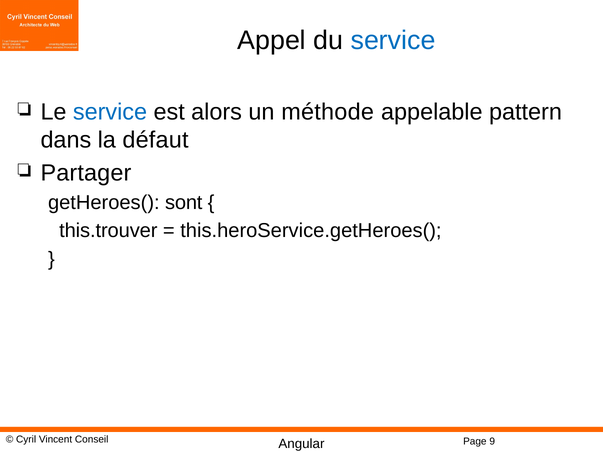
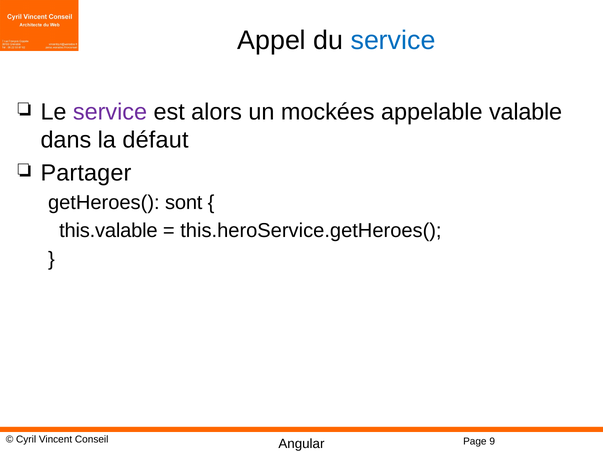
service colour: blue -> purple (110, 112)
méthode: méthode -> mockées (328, 112)
pattern: pattern -> valable (526, 112)
this.trouver: this.trouver -> this.valable (108, 231)
